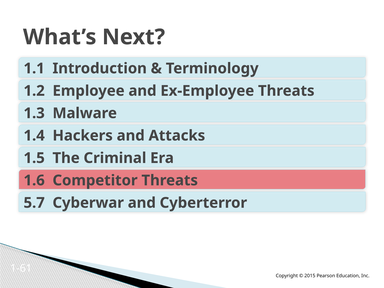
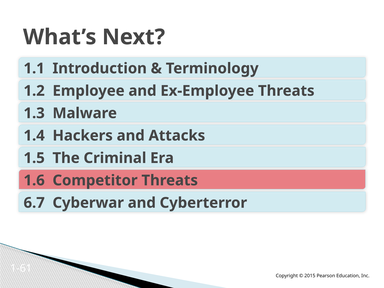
5.7: 5.7 -> 6.7 (34, 203)
